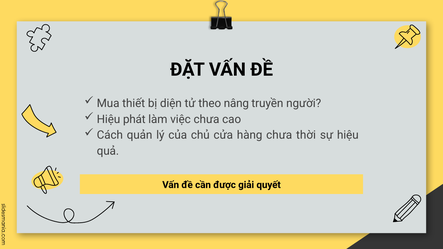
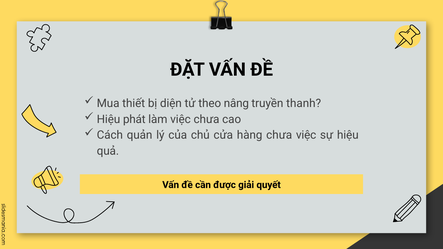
người: người -> thanh (304, 103)
chưa thời: thời -> việc (306, 135)
